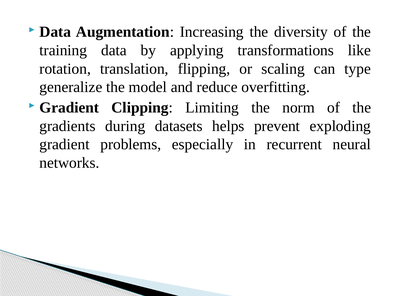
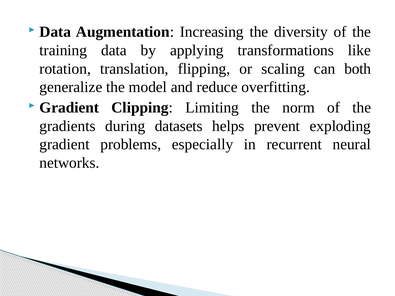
type: type -> both (358, 69)
